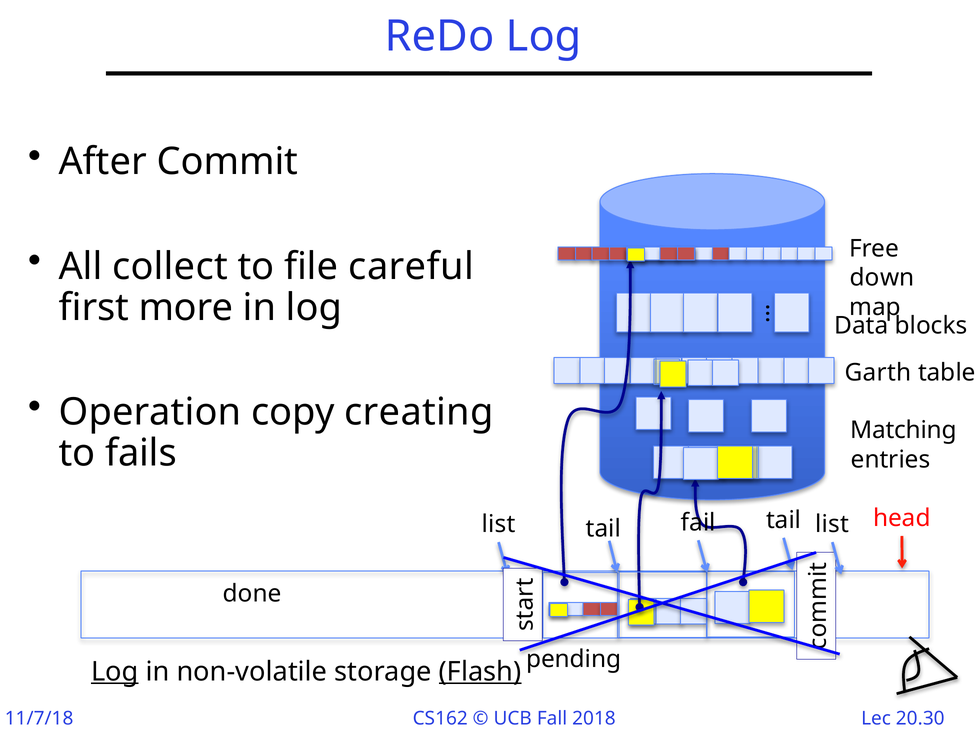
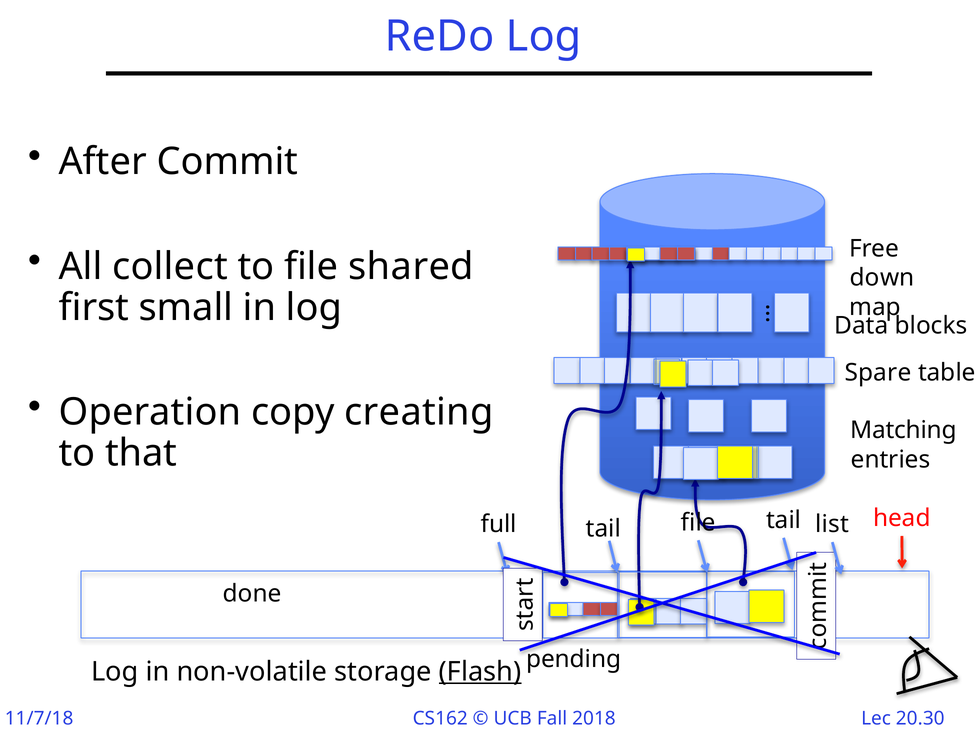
careful: careful -> shared (411, 266)
more: more -> small (186, 307)
Garth: Garth -> Spare (878, 372)
fails: fails -> that (141, 453)
list: list -> full (499, 524)
tail fail: fail -> file (698, 522)
Log underline: present -> none (115, 671)
